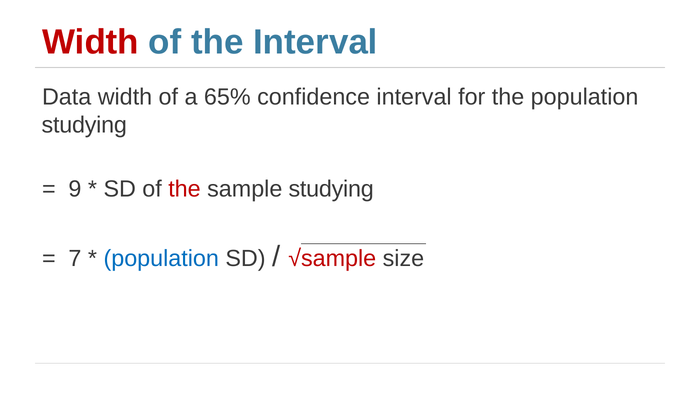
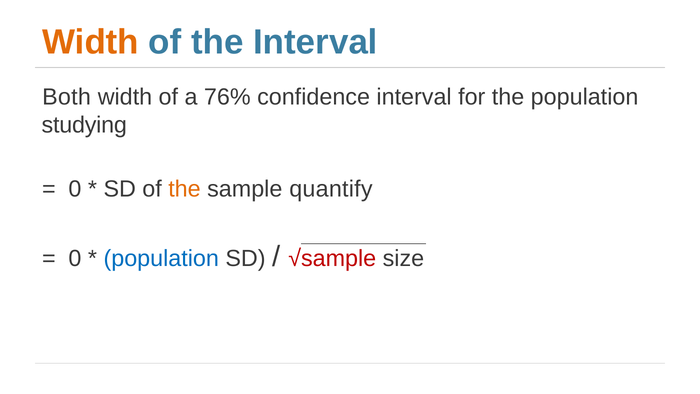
Width colour: red -> orange (90, 42)
Data: Data -> Both (67, 97)
65%: 65% -> 76% (227, 97)
9: 9 -> 0 (75, 189)
the colour: red -> orange (184, 189)
sample studying: studying -> quantify (331, 189)
7: 7 -> 0 (75, 258)
